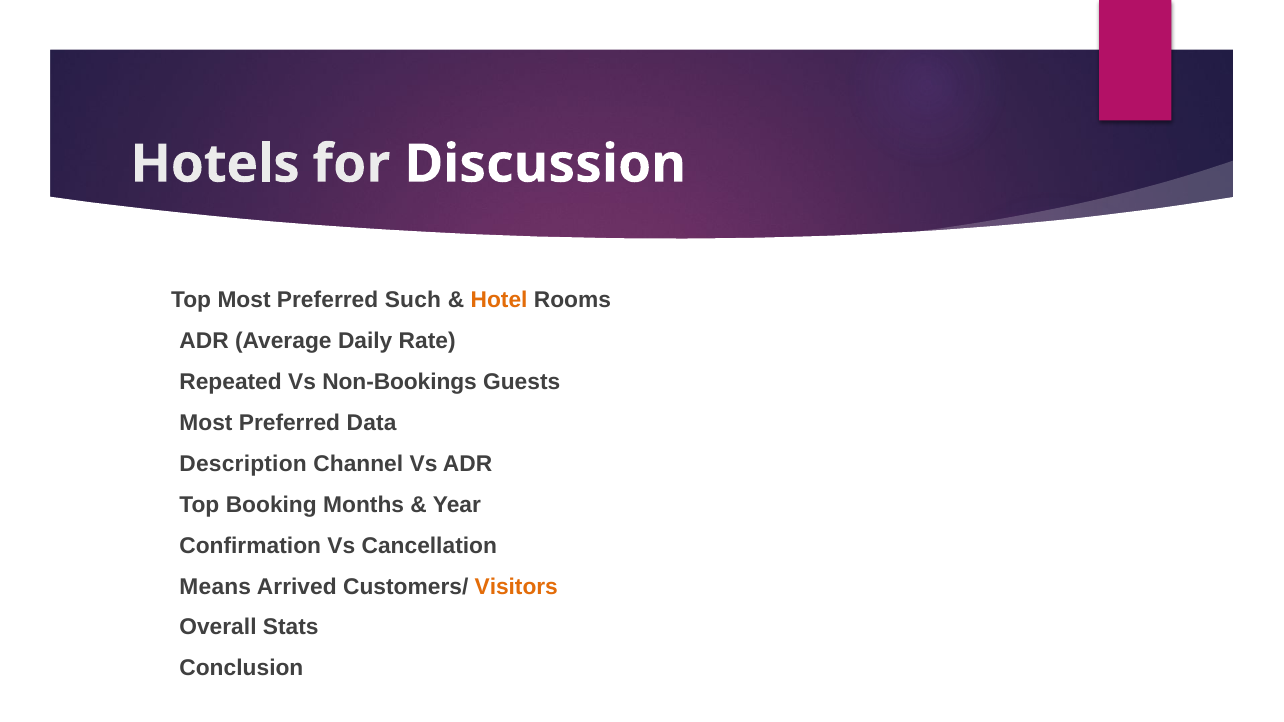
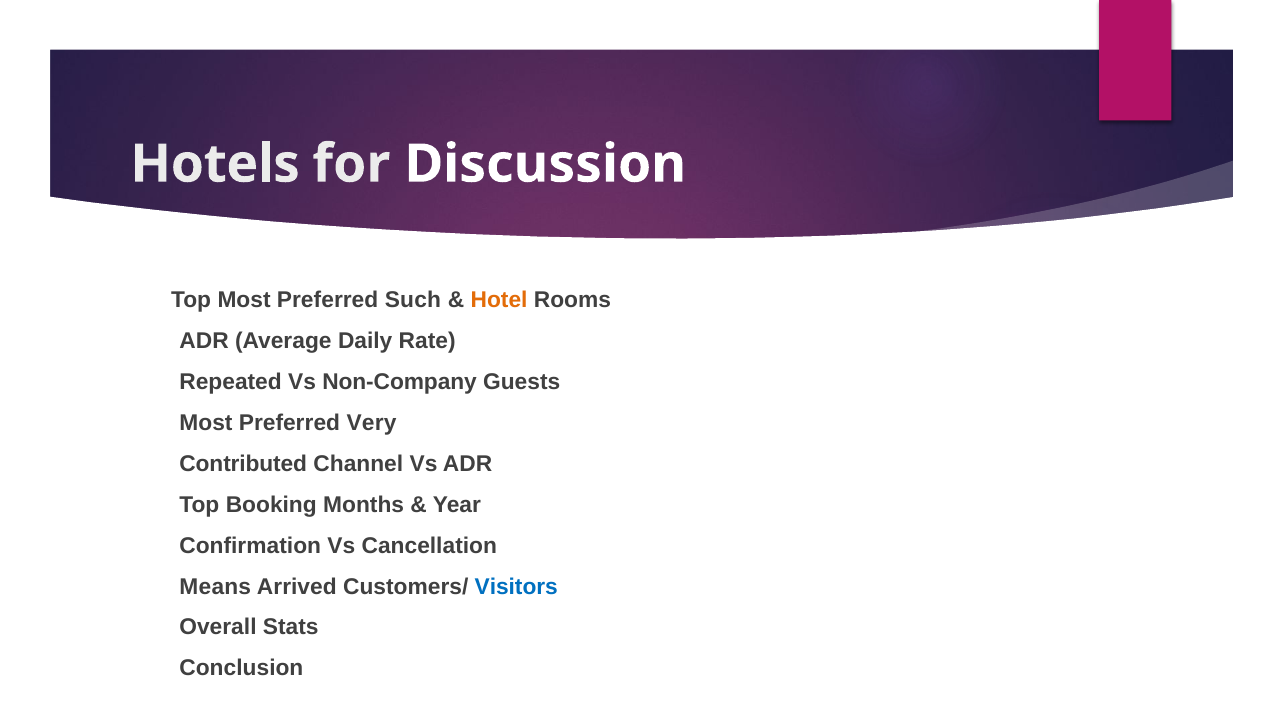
Non-Bookings: Non-Bookings -> Non-Company (400, 382)
Data: Data -> Very (372, 423)
Description: Description -> Contributed (243, 464)
Visitors colour: orange -> blue (516, 587)
